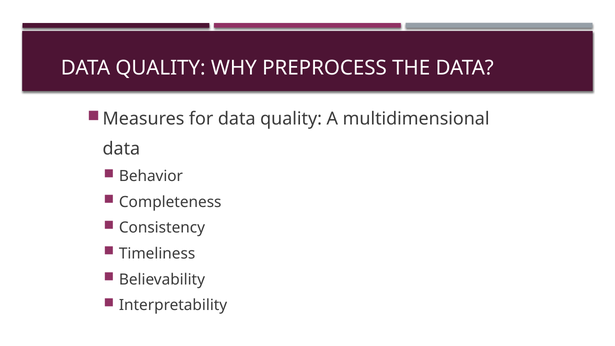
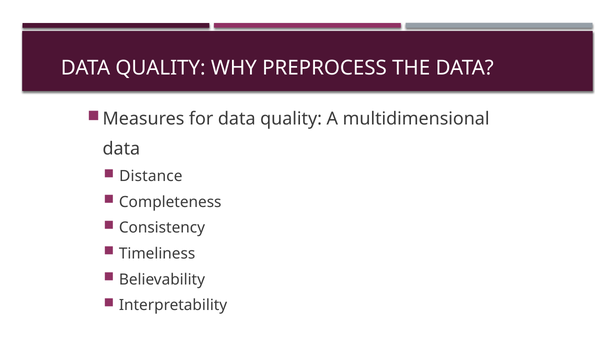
Behavior: Behavior -> Distance (151, 176)
